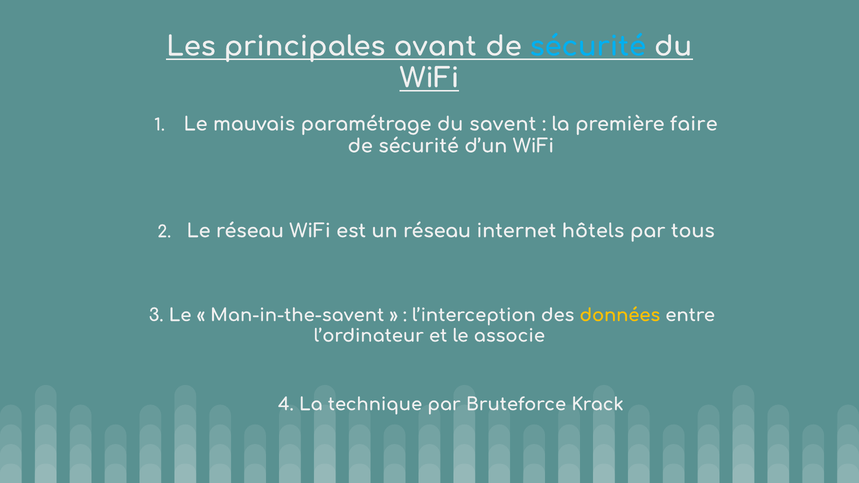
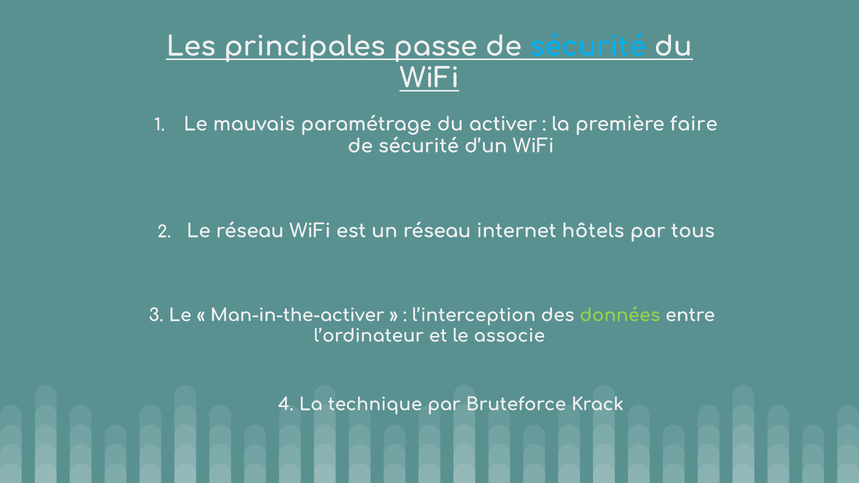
avant: avant -> passe (435, 47)
savent: savent -> activer (503, 124)
Man-in-the-savent: Man-in-the-savent -> Man-in-the-activer (297, 315)
données colour: yellow -> light green (620, 315)
